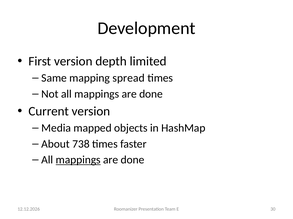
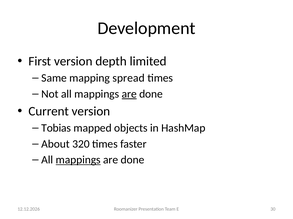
are underline: none -> present (129, 94)
Media: Media -> Tobias (56, 128)
738: 738 -> 320 (81, 144)
